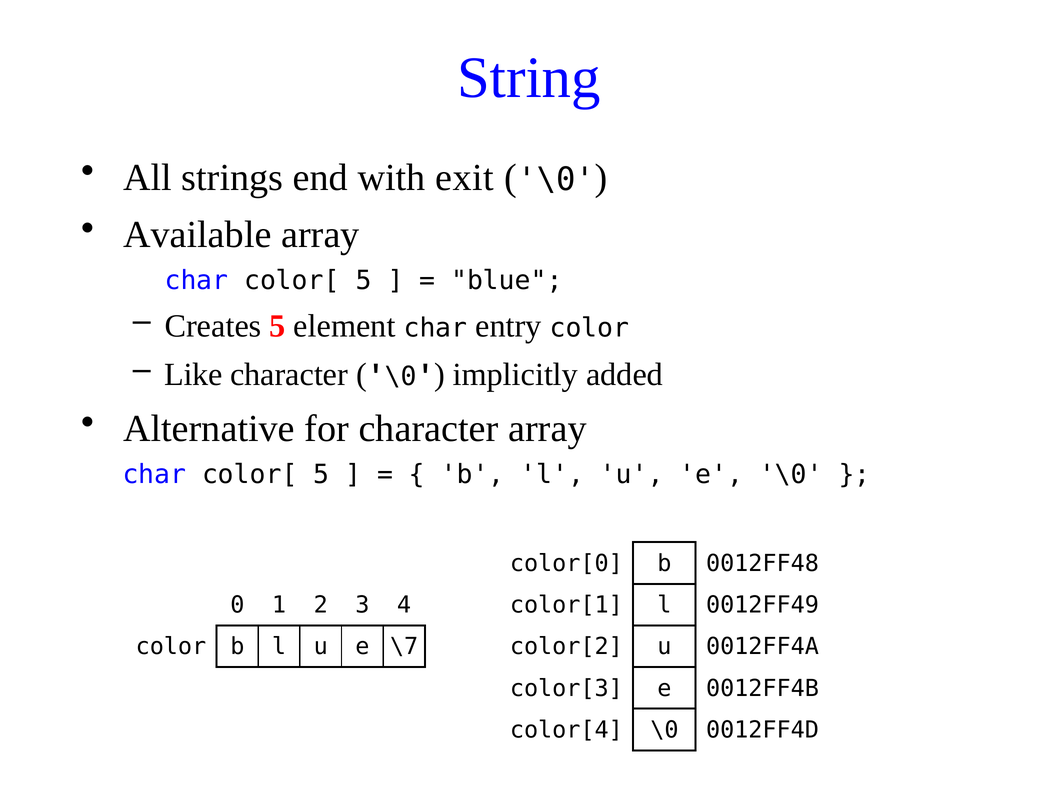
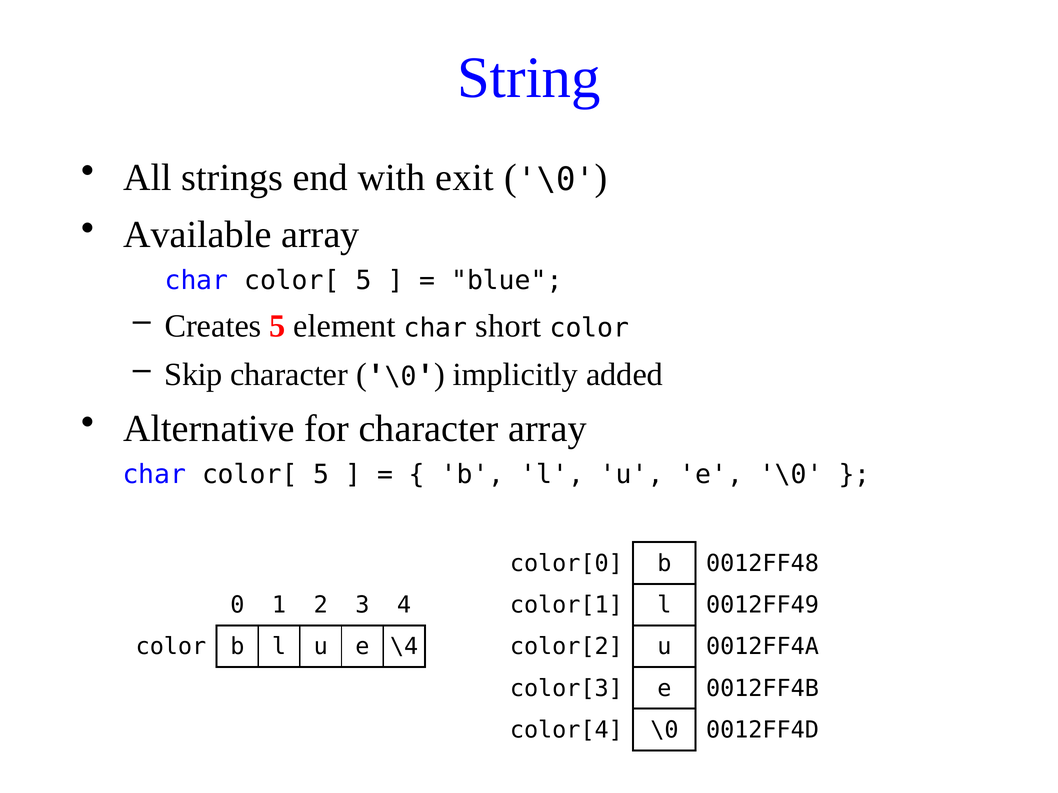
entry: entry -> short (508, 326)
Like: Like -> Skip (194, 375)
\7: \7 -> \4 (404, 647)
